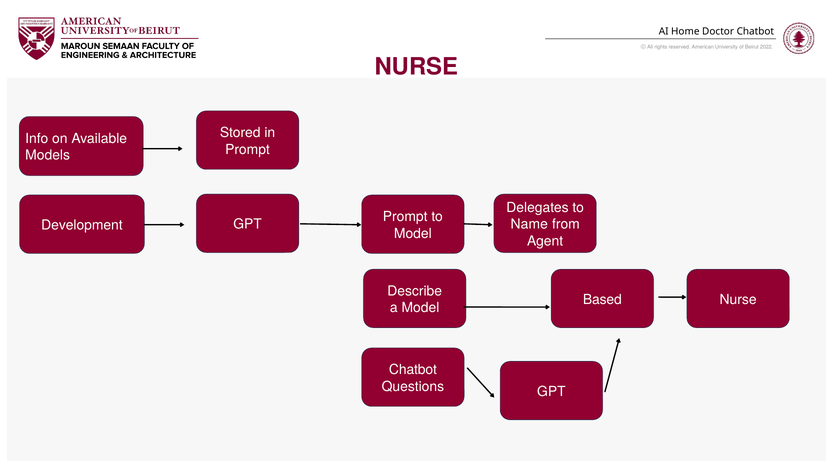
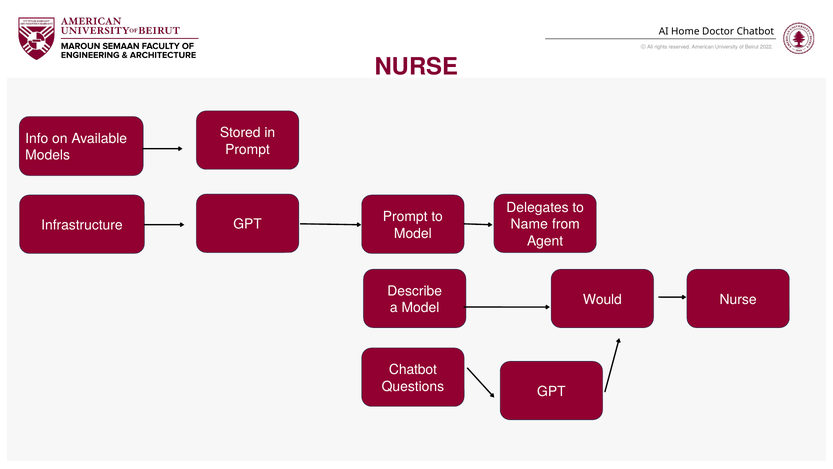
Development: Development -> Infrastructure (82, 225)
Based: Based -> Would (602, 299)
